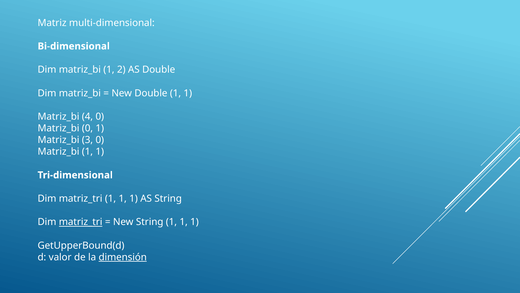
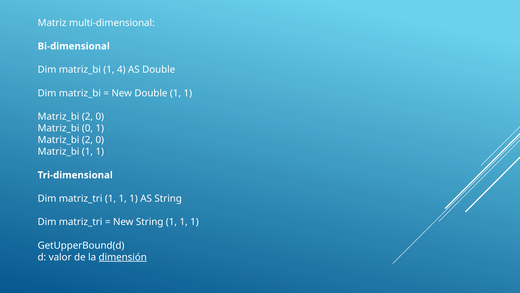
2: 2 -> 4 (121, 70)
4: 4 -> 2 (87, 116)
3: 3 -> 2 (87, 140)
matriz_tri underline: present -> none (81, 222)
